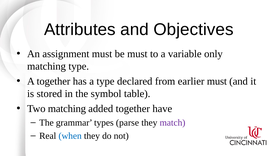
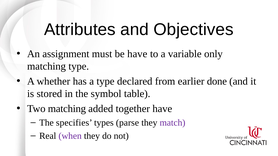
be must: must -> have (137, 54)
A together: together -> whether (53, 81)
earlier must: must -> done (217, 81)
grammar: grammar -> specifies (74, 123)
when colour: blue -> purple (70, 136)
